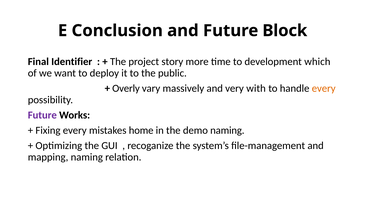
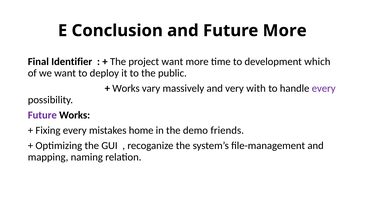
Future Block: Block -> More (285, 31)
project story: story -> want (172, 62)
Overly: Overly -> Works (126, 89)
every colour: orange -> purple (324, 89)
demo naming: naming -> friends (227, 131)
